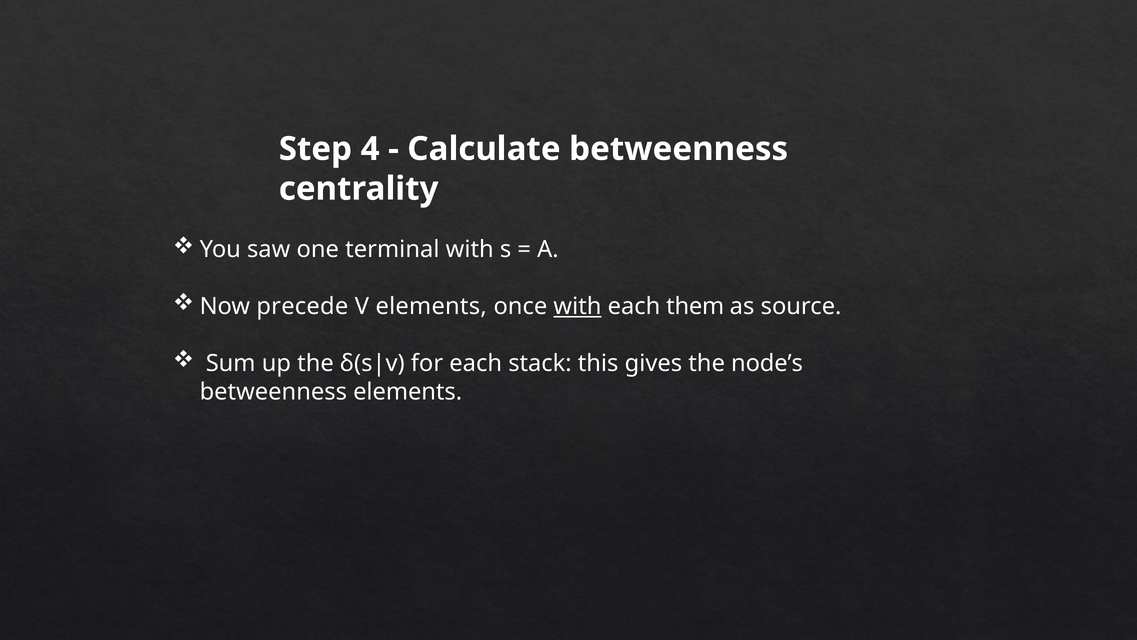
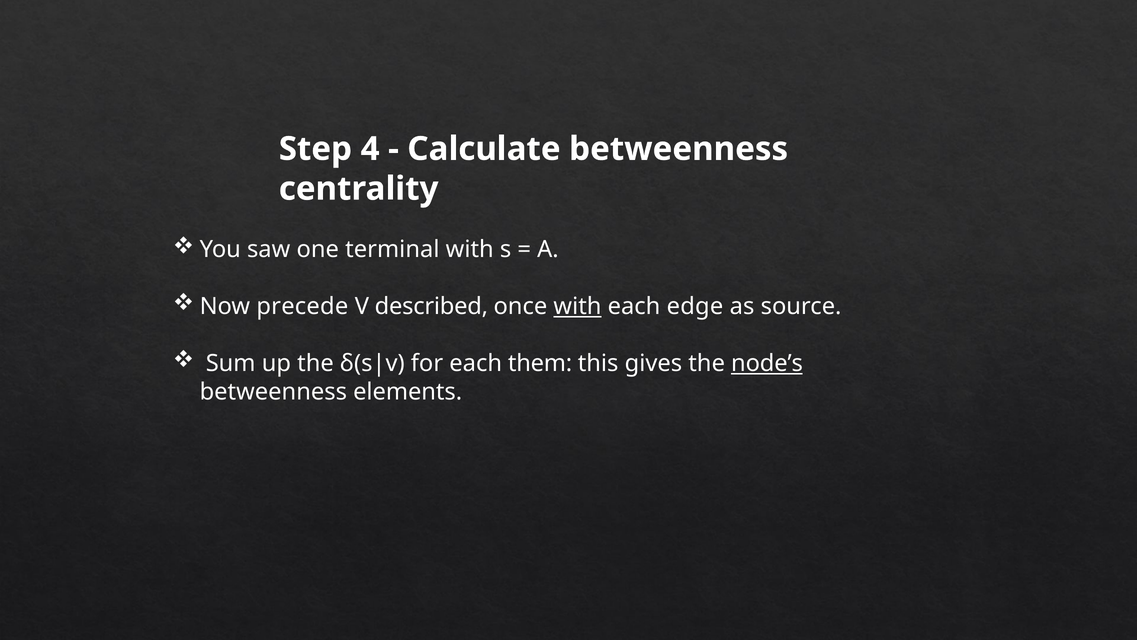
V elements: elements -> described (431, 306)
them: them -> edge (695, 306)
stack: stack -> them (540, 363)
node’s underline: none -> present (767, 363)
